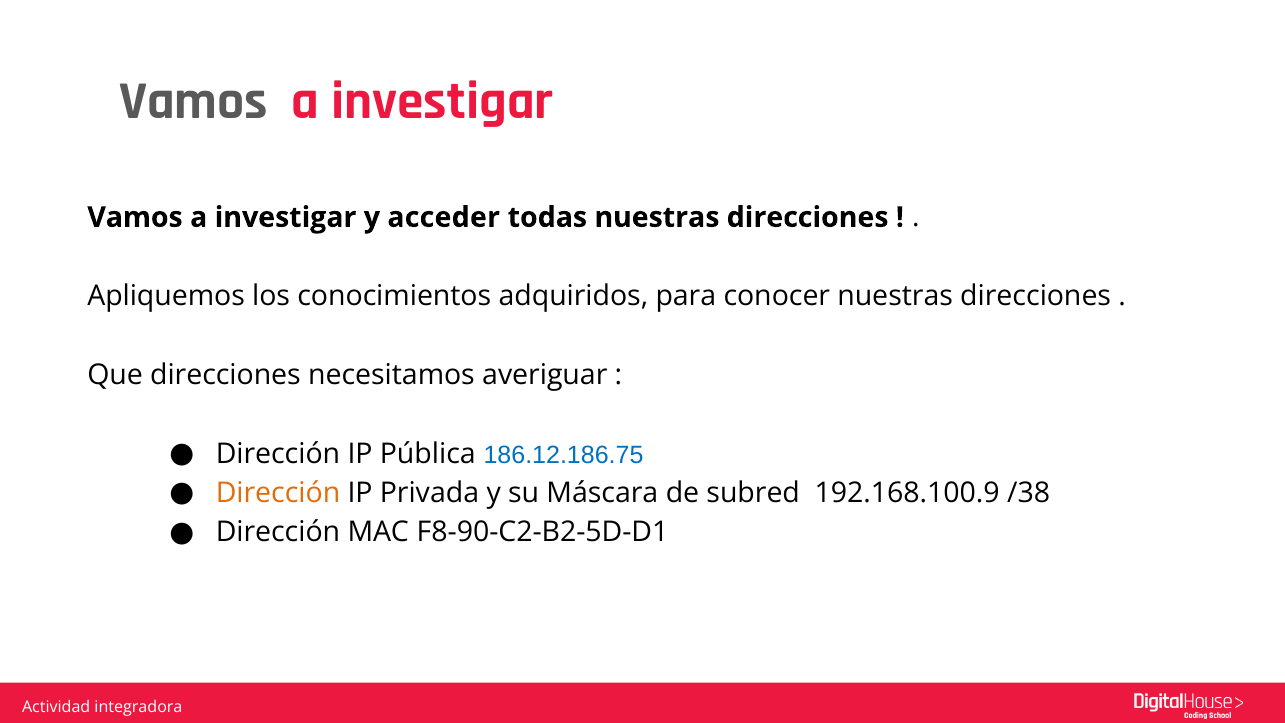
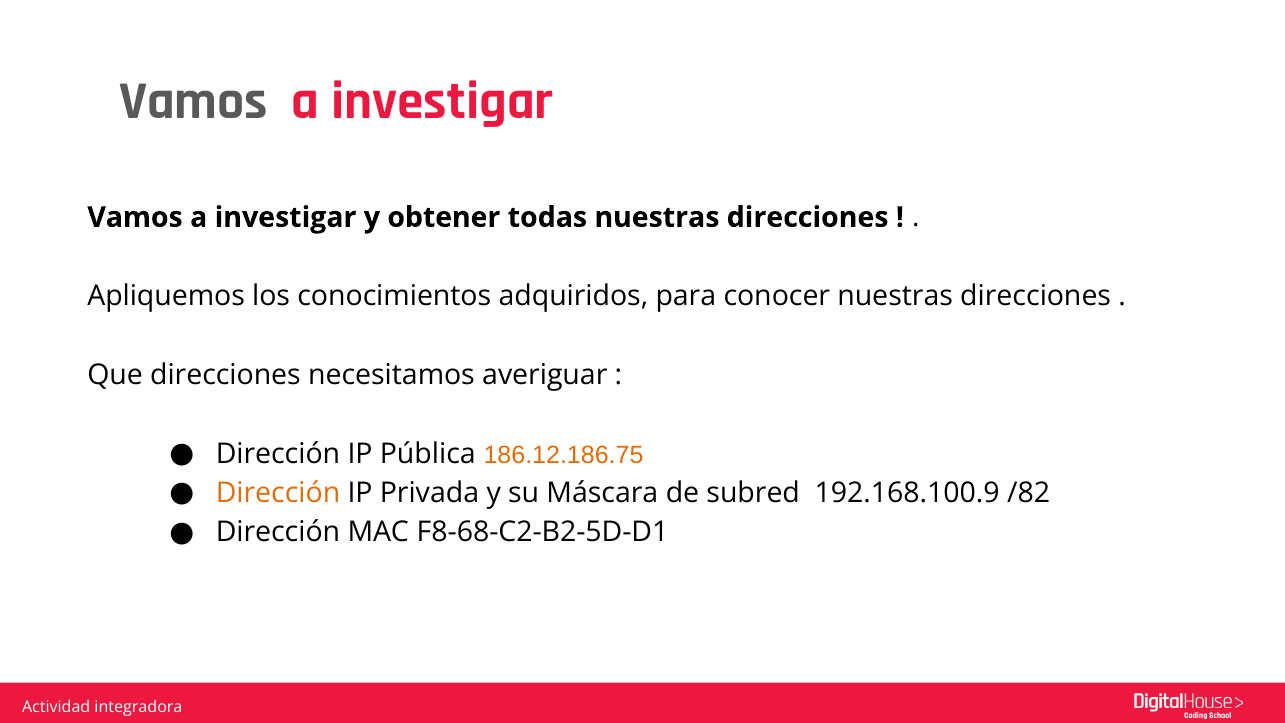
acceder: acceder -> obtener (444, 217)
186.12.186.75 colour: blue -> orange (563, 455)
/38: /38 -> /82 (1029, 493)
F8-90-C2-B2-5D-D1: F8-90-C2-B2-5D-D1 -> F8-68-C2-B2-5D-D1 (543, 532)
